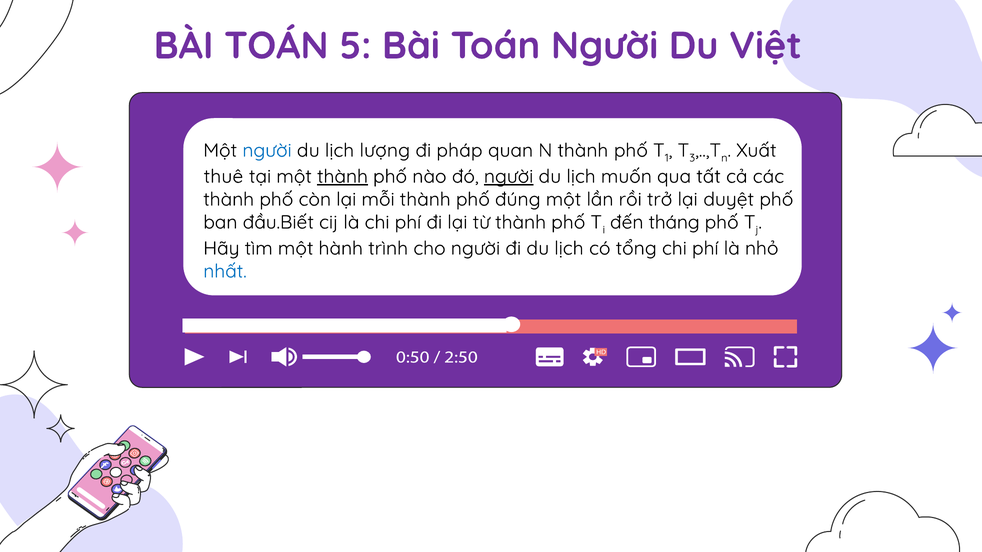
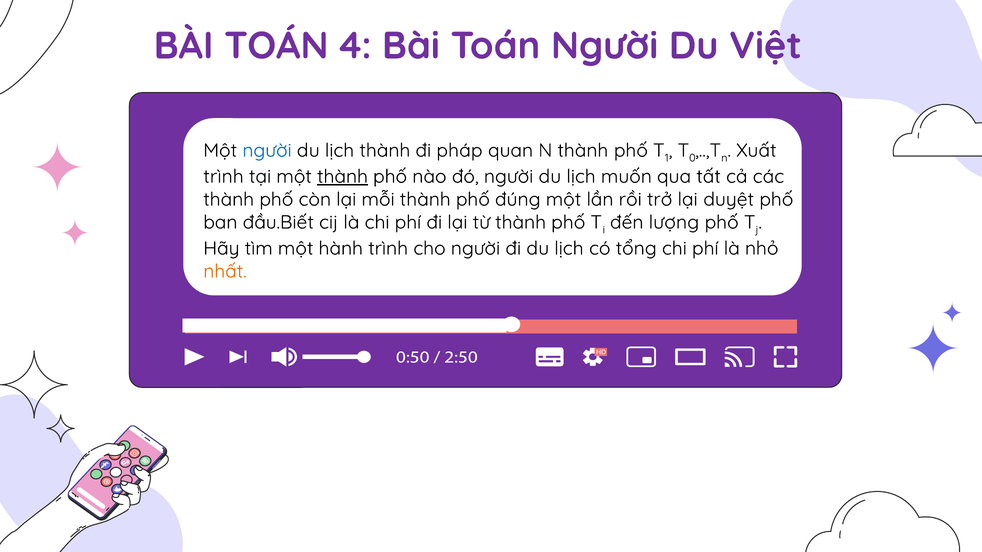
5: 5 -> 4 (355, 46)
lịch lượng: lượng -> thành (385, 151)
3: 3 -> 0 (692, 158)
thuê: thuê -> trình (223, 177)
người underline: present -> none (509, 177)
tháng: tháng -> lượng (674, 222)
nhất colour: blue -> orange (225, 271)
